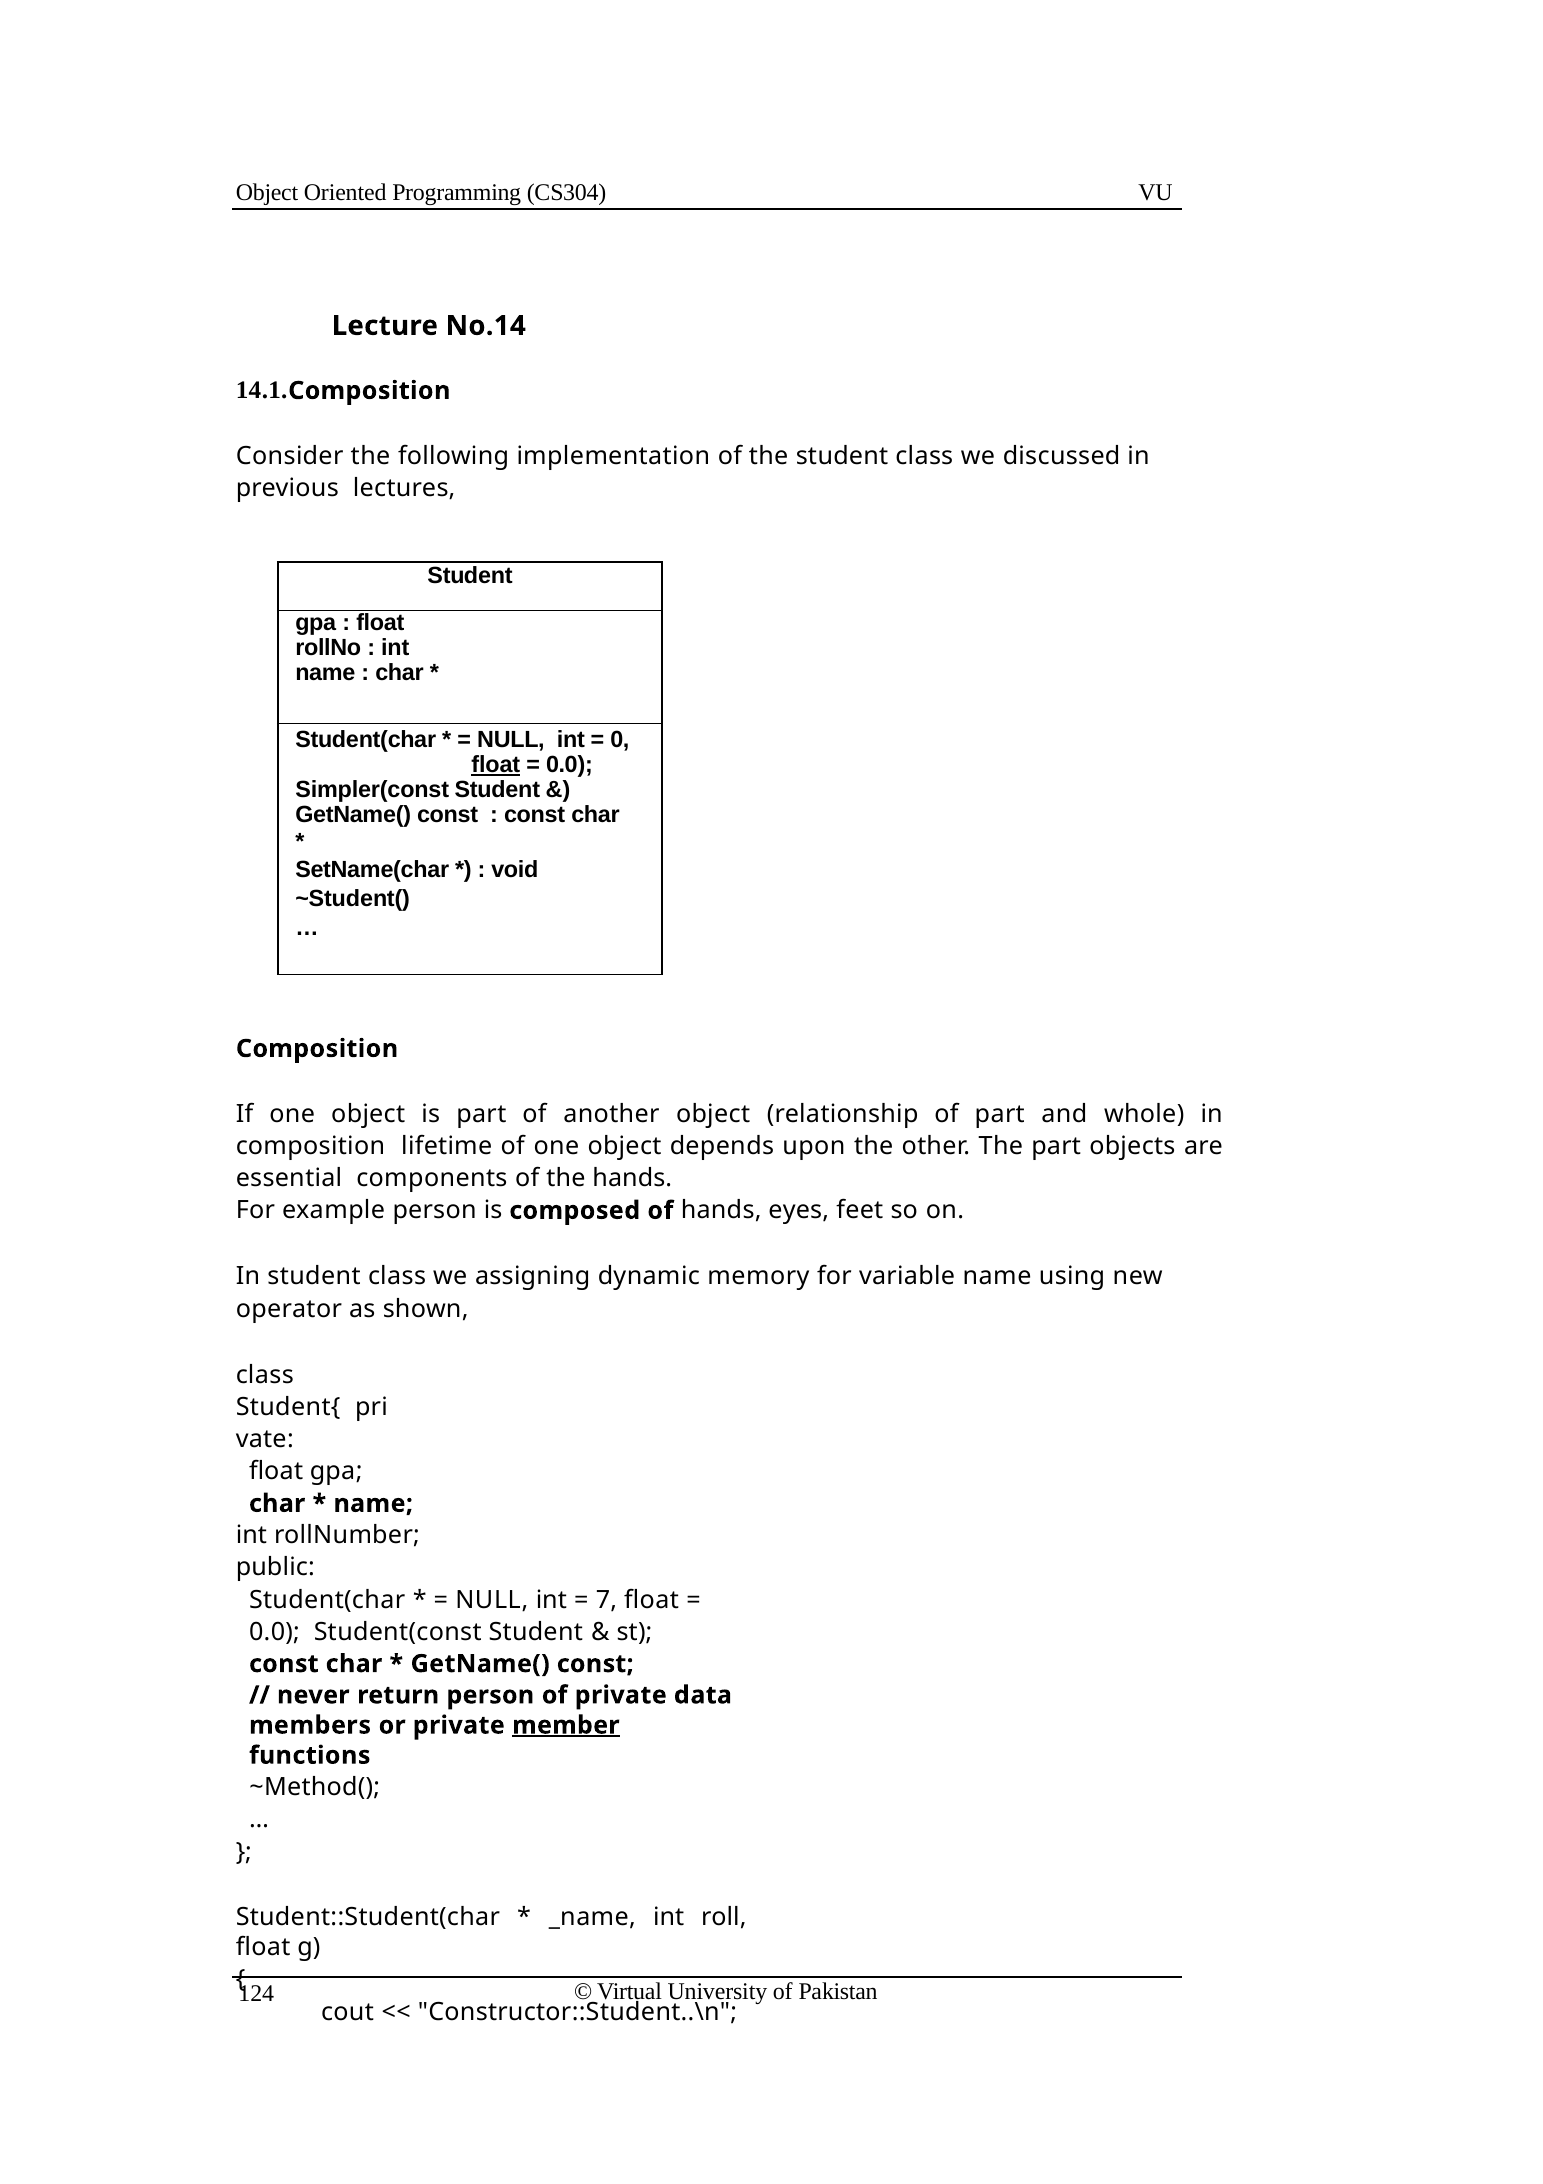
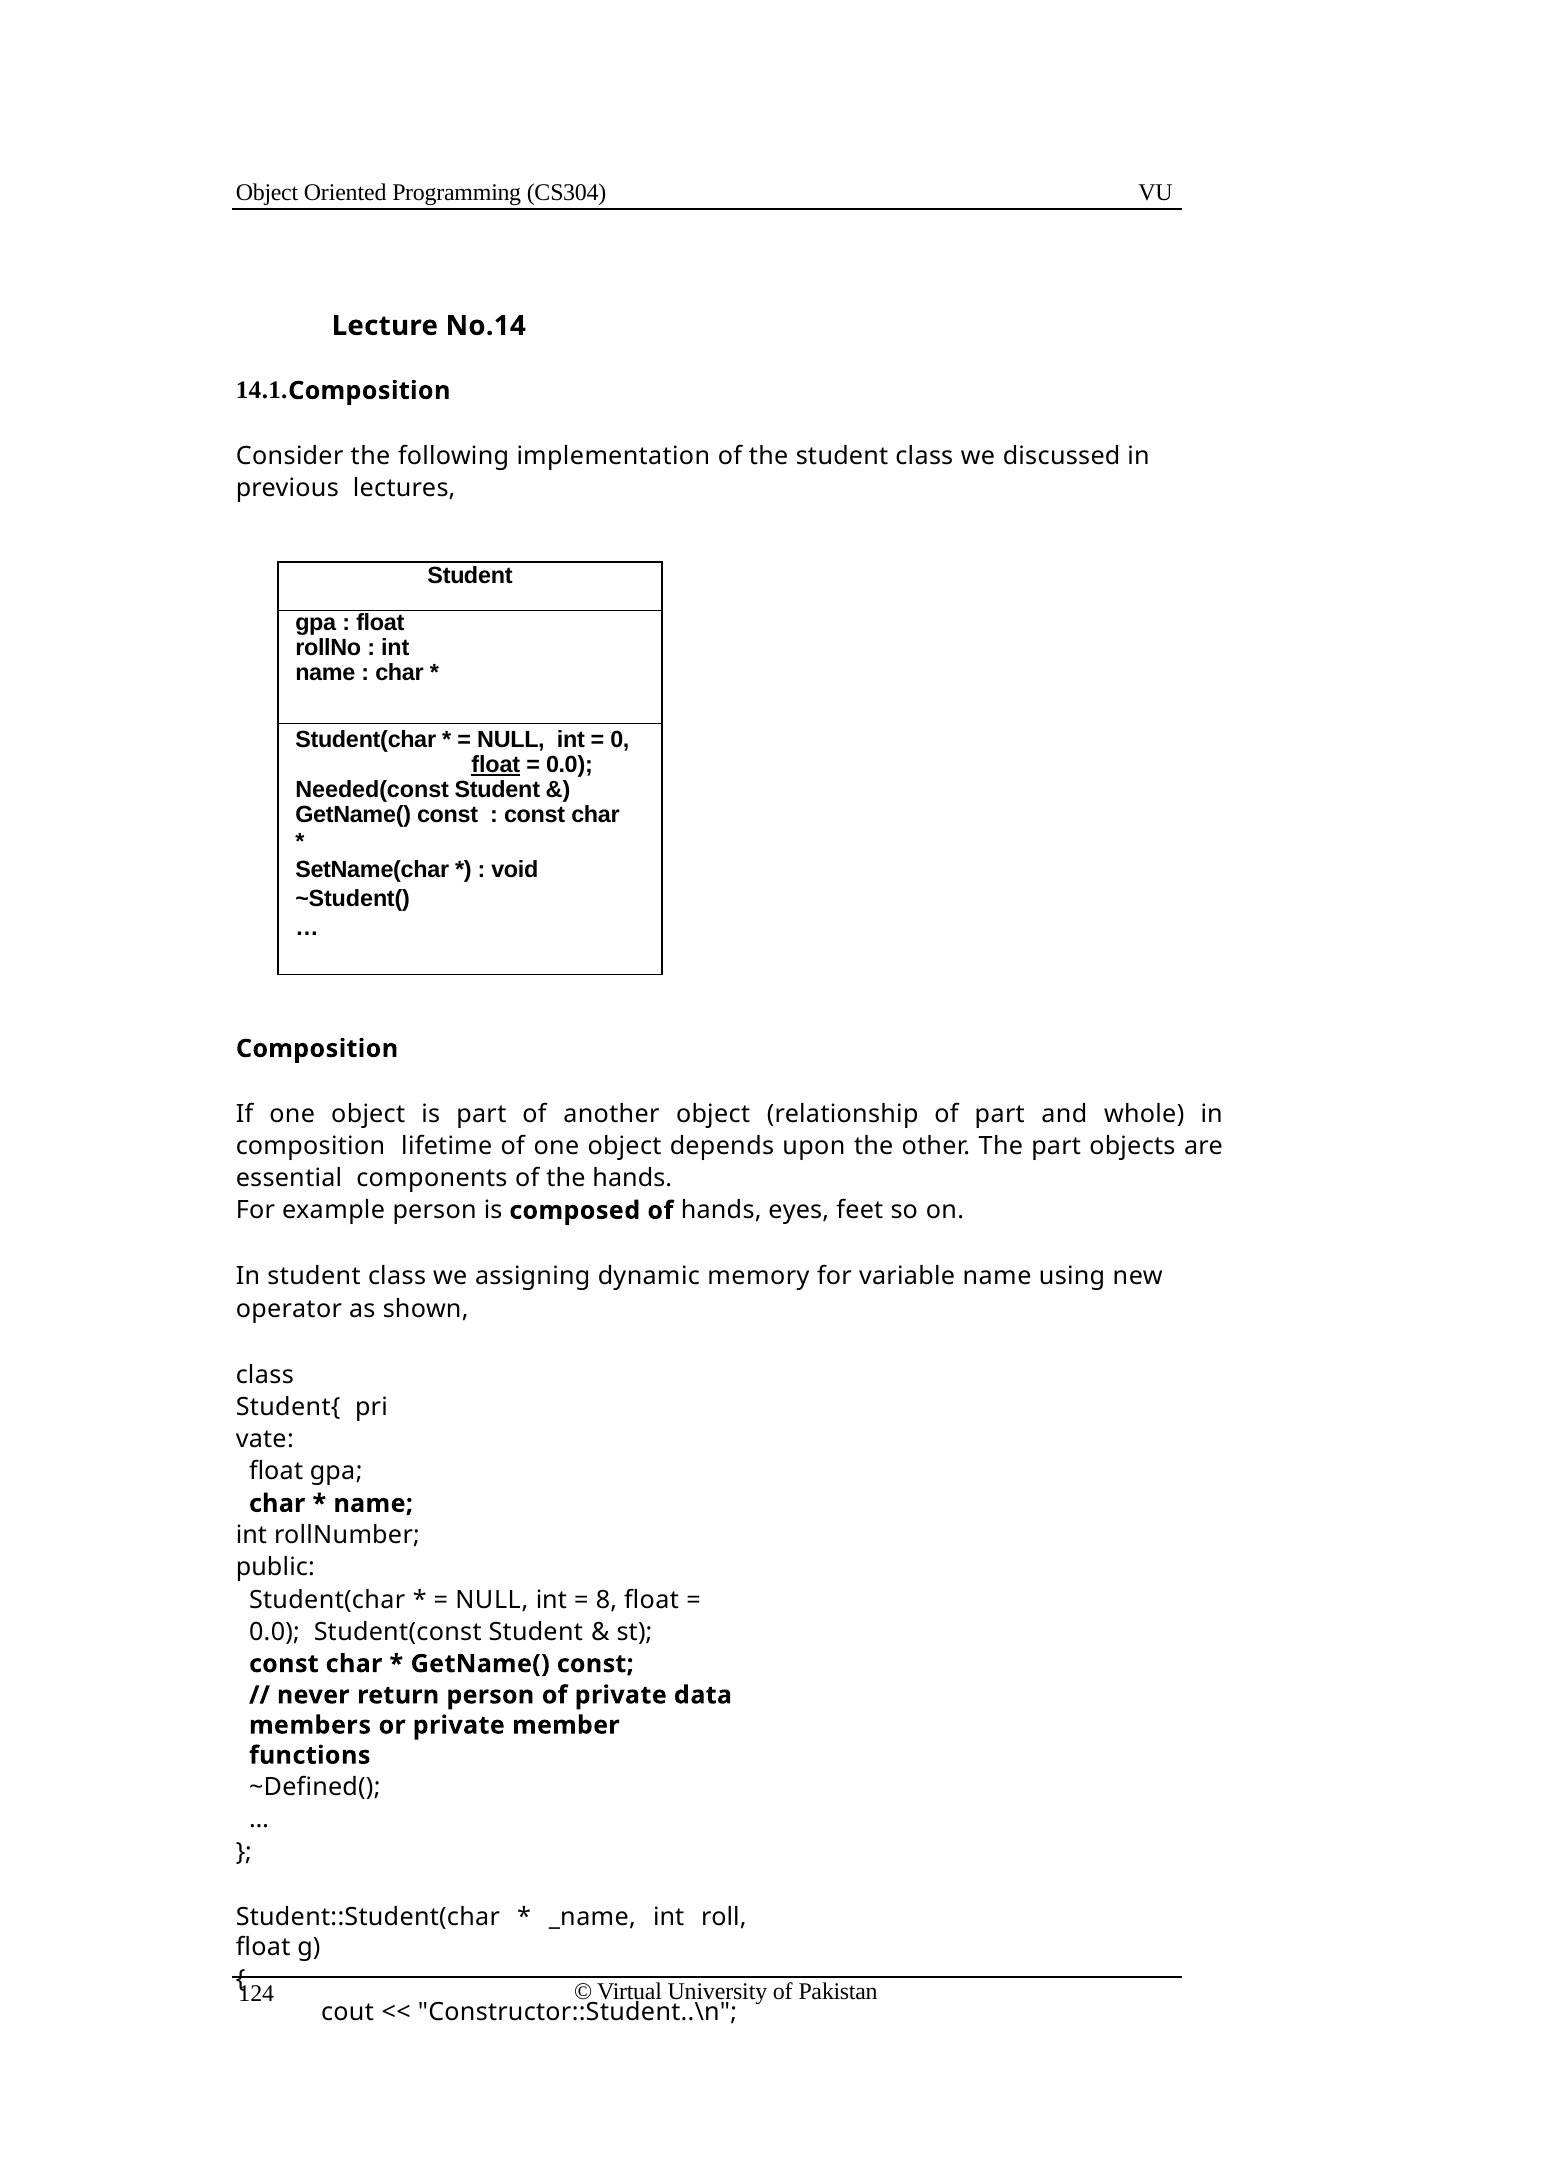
Simpler(const: Simpler(const -> Needed(const (372, 790)
7: 7 -> 8 (607, 1599)
member underline: present -> none (566, 1725)
~Method(: ~Method( -> ~Defined( (315, 1787)
